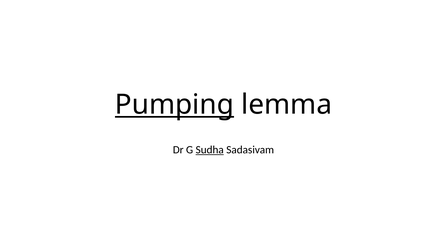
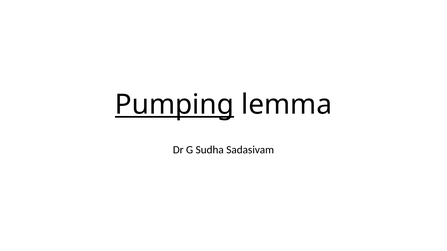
Sudha underline: present -> none (210, 150)
